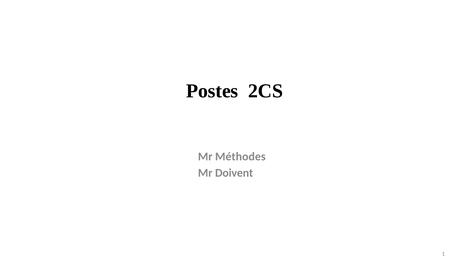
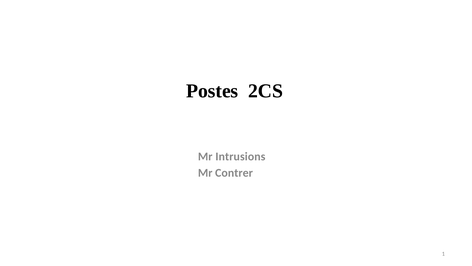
Méthodes: Méthodes -> Intrusions (240, 156)
Doivent: Doivent -> Contrer (234, 173)
